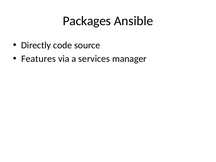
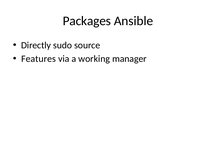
code: code -> sudo (63, 45)
services: services -> working (94, 59)
